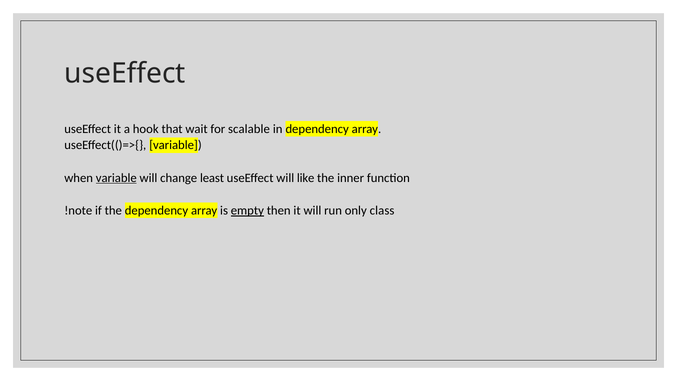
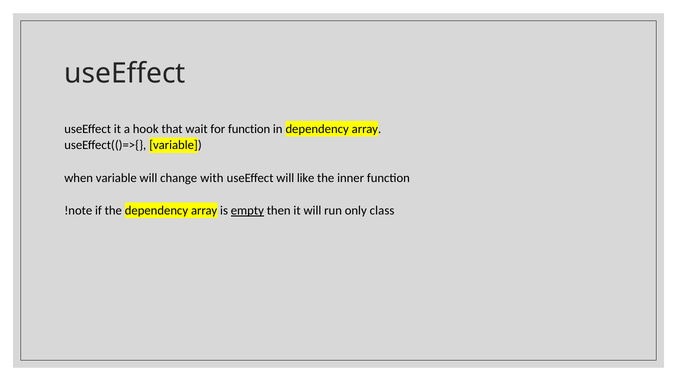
for scalable: scalable -> function (249, 129)
variable underline: present -> none (116, 178)
least: least -> with (212, 178)
